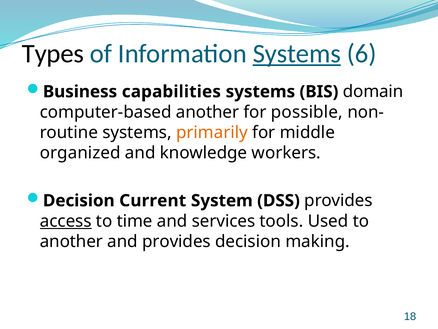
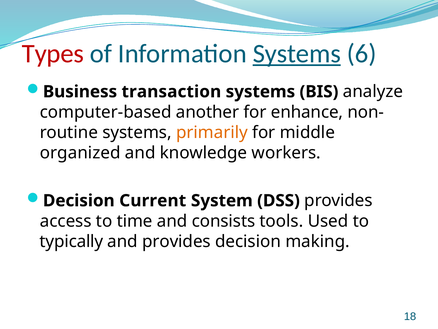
Types colour: black -> red (53, 53)
capabilities: capabilities -> transaction (171, 92)
domain: domain -> analyze (373, 92)
possible: possible -> enhance (307, 112)
access underline: present -> none (66, 221)
services: services -> consists (224, 221)
another: another -> typically (71, 241)
